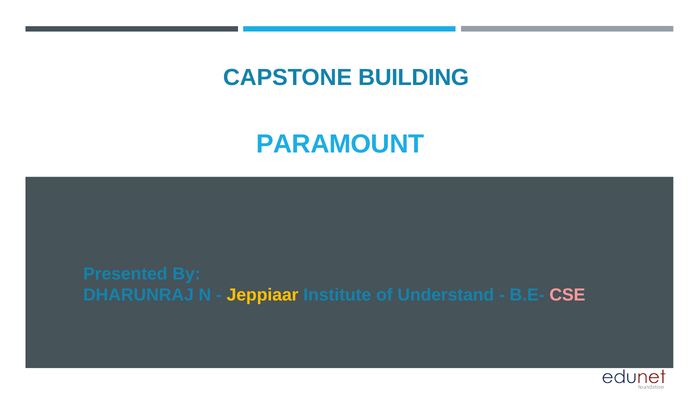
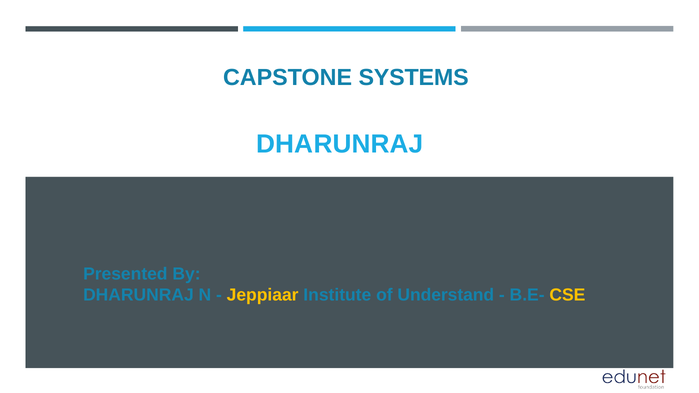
BUILDING: BUILDING -> SYSTEMS (414, 78)
PARAMOUNT: PARAMOUNT -> DHARUNRAJ (340, 144)
CSE colour: pink -> yellow (567, 295)
